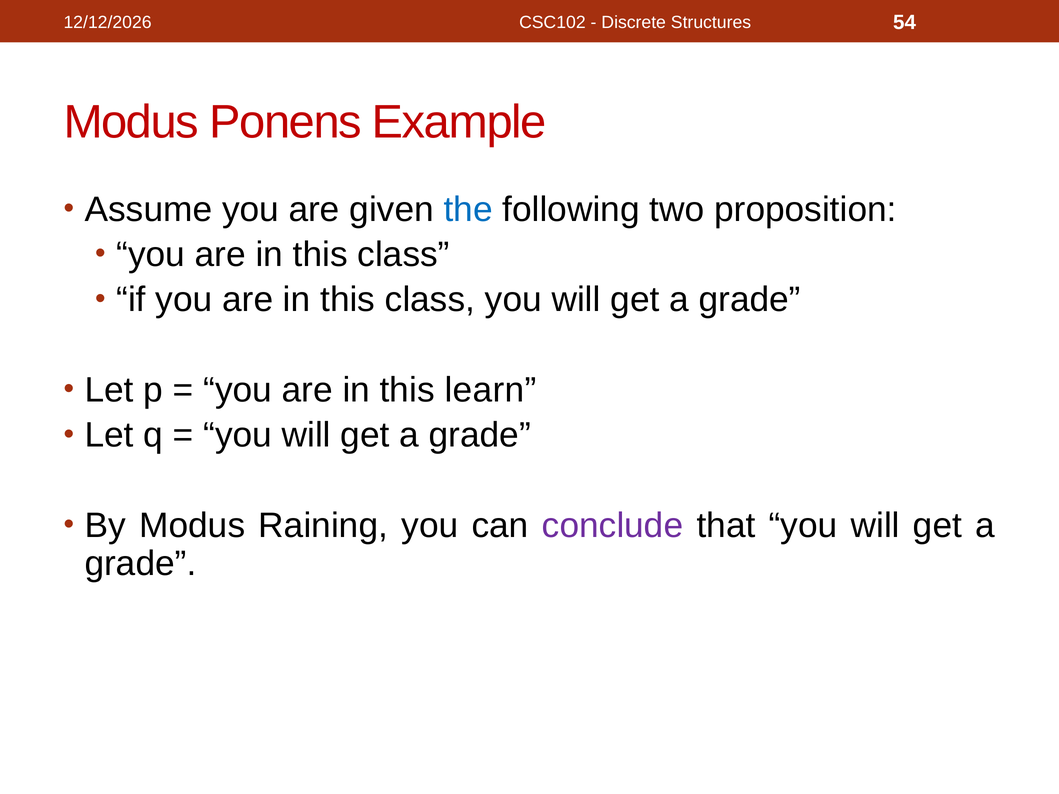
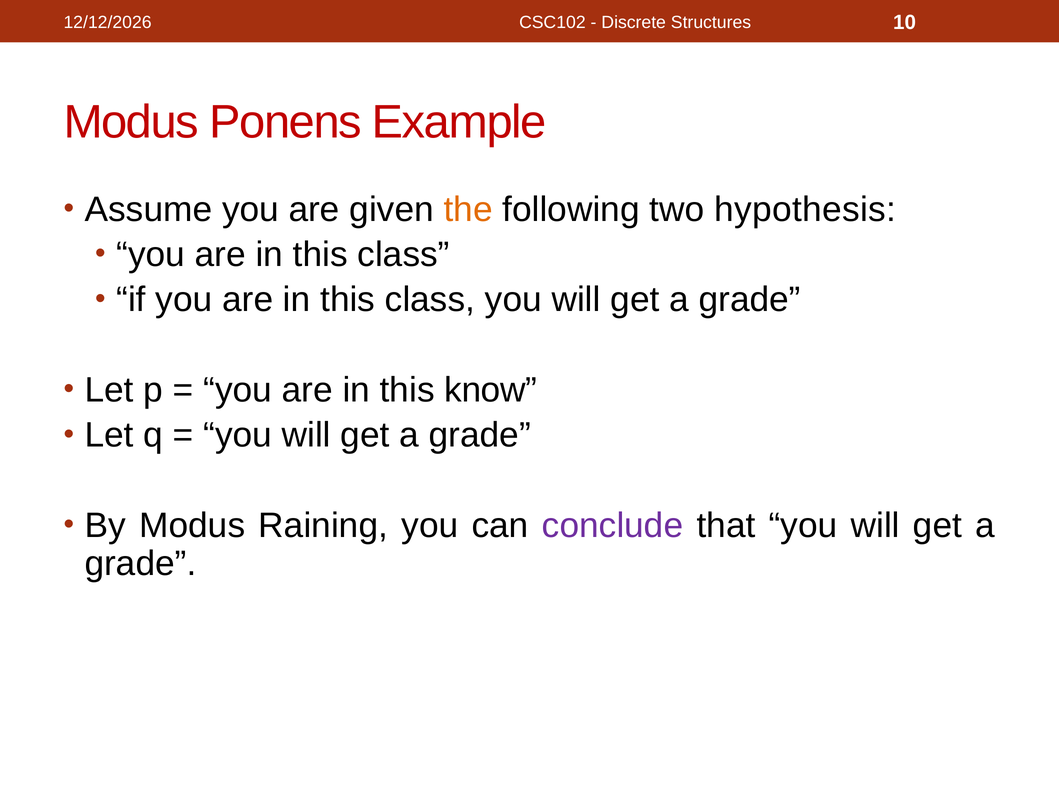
54: 54 -> 10 (905, 23)
the colour: blue -> orange (468, 209)
proposition: proposition -> hypothesis (805, 209)
learn: learn -> know (491, 390)
